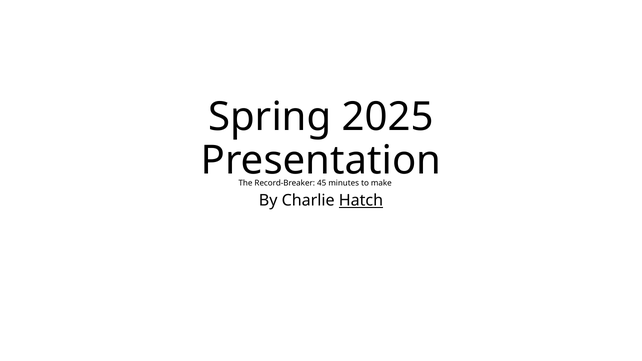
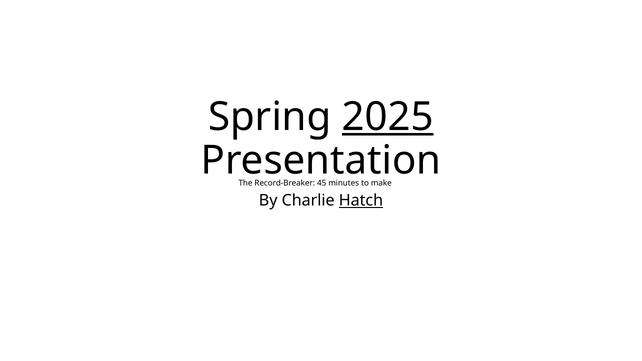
2025 underline: none -> present (388, 117)
